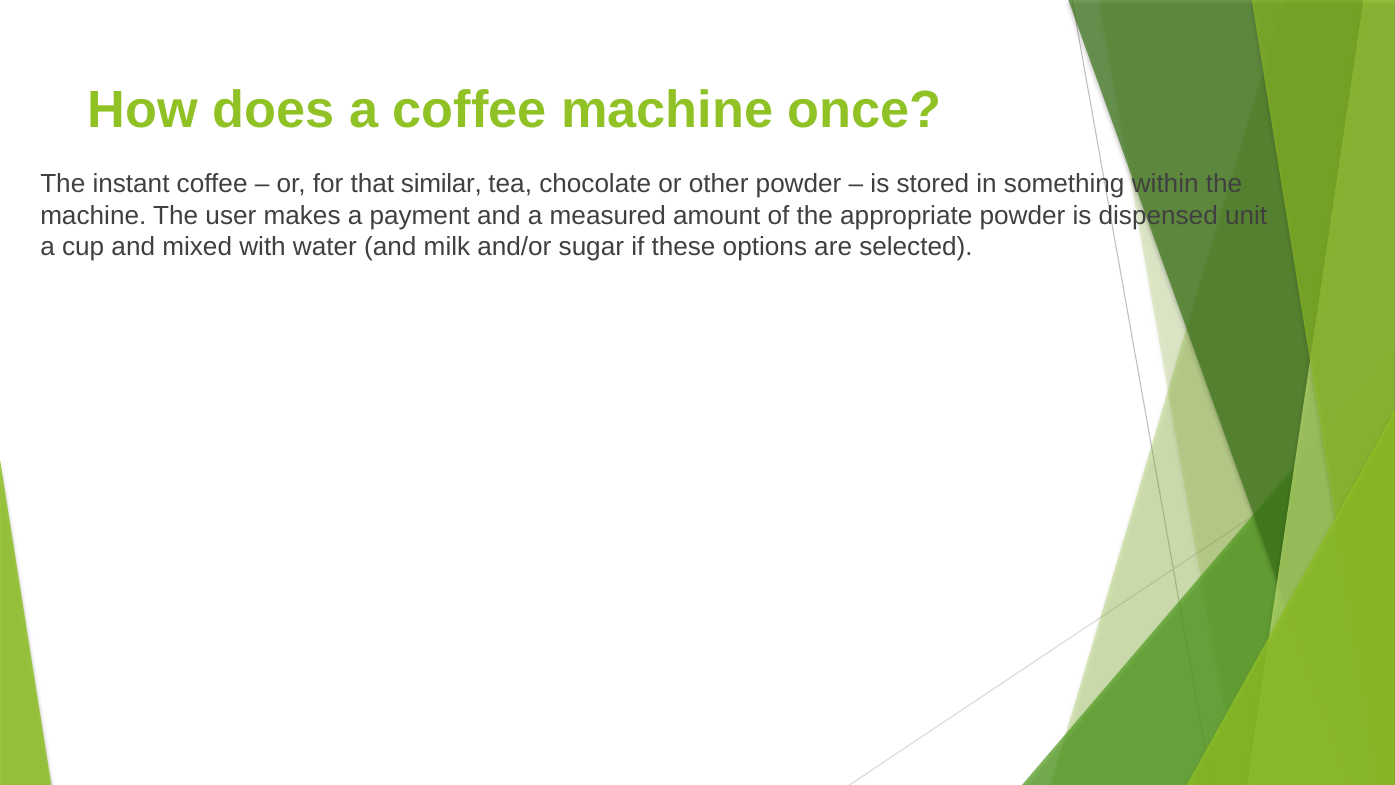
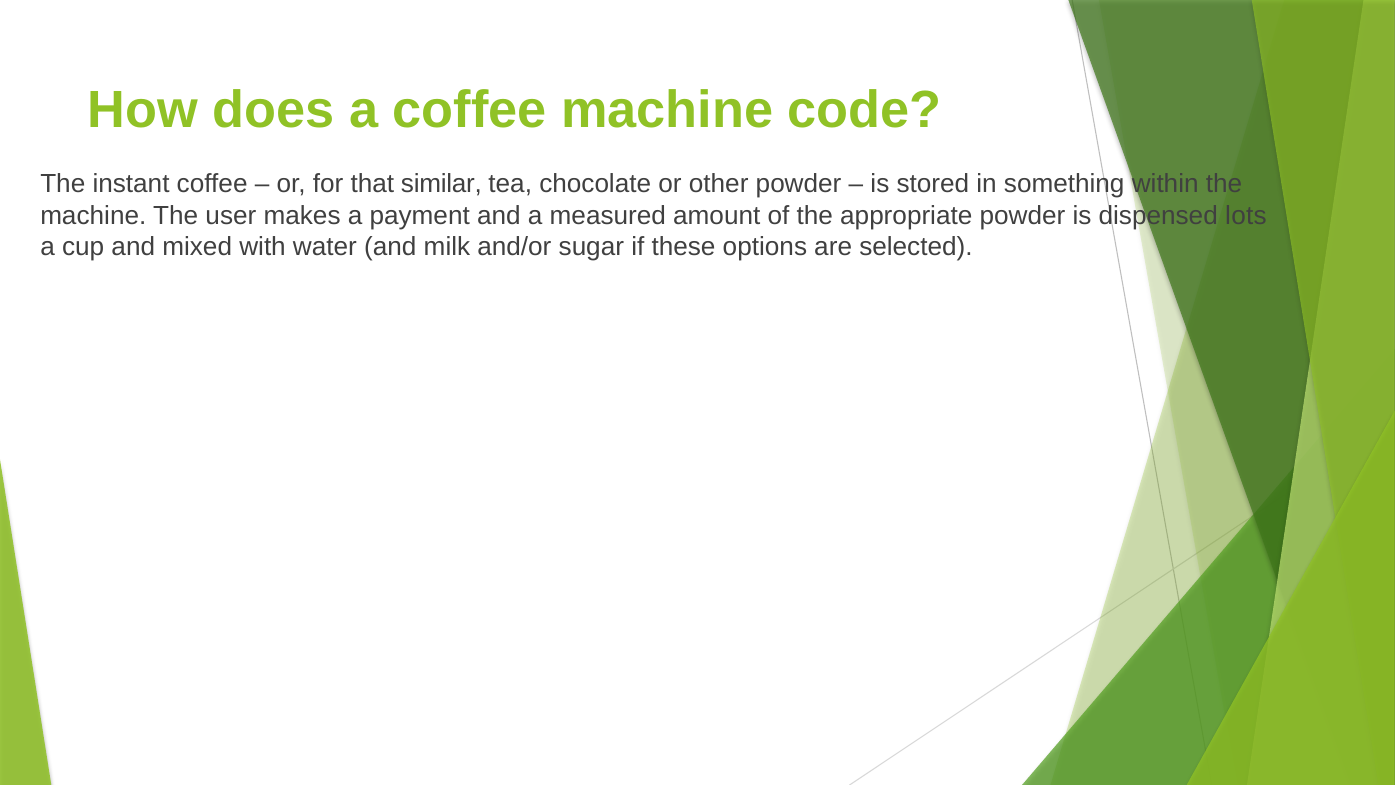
once: once -> code (865, 110)
unit: unit -> lots (1246, 216)
